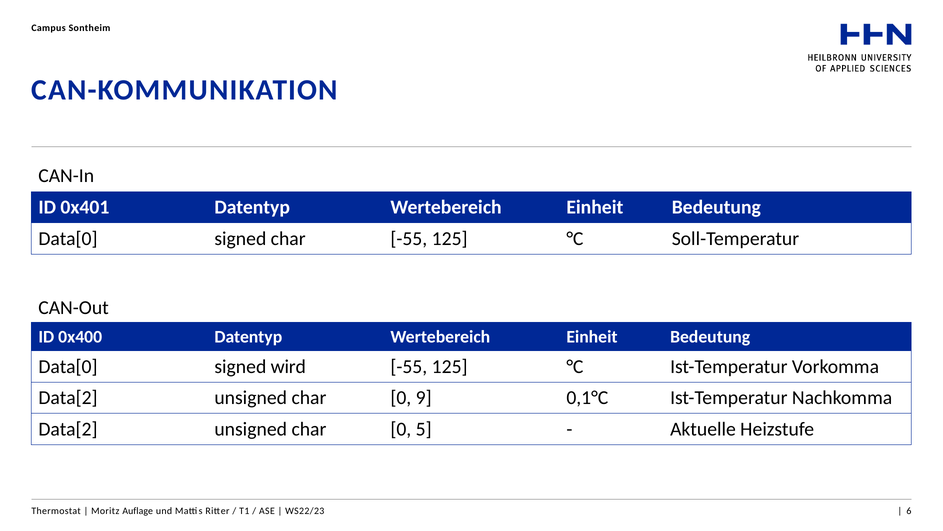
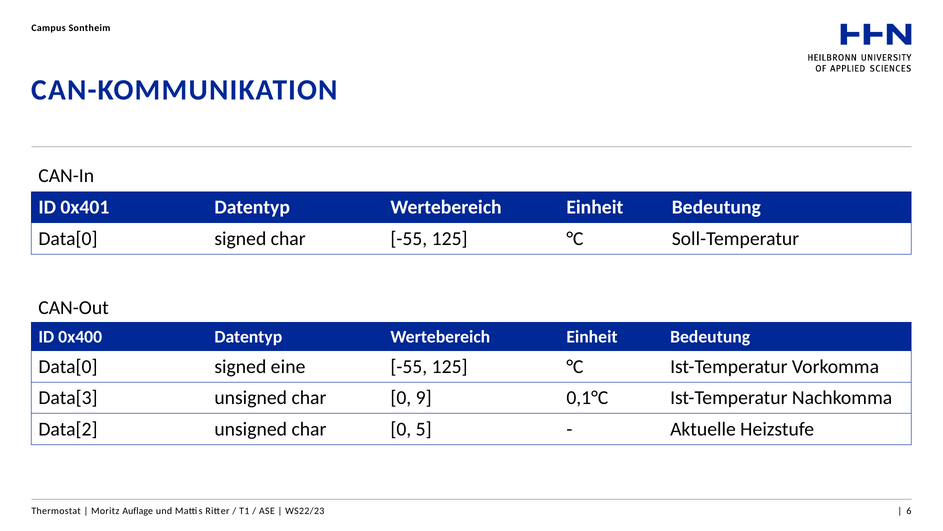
wird: wird -> eine (288, 366)
Data[2: Data[2 -> Data[3 (68, 398)
